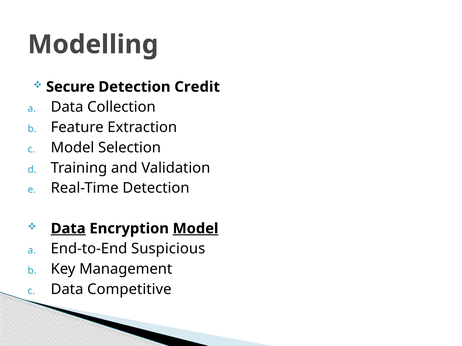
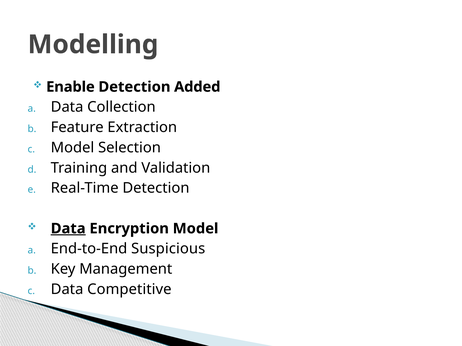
Secure: Secure -> Enable (70, 87)
Credit: Credit -> Added (197, 87)
Model underline: present -> none (196, 229)
